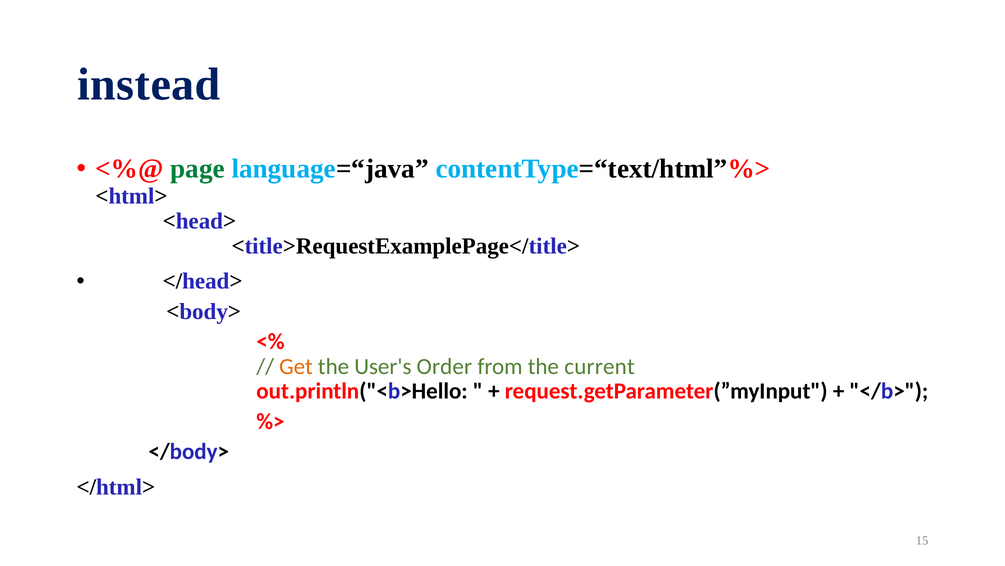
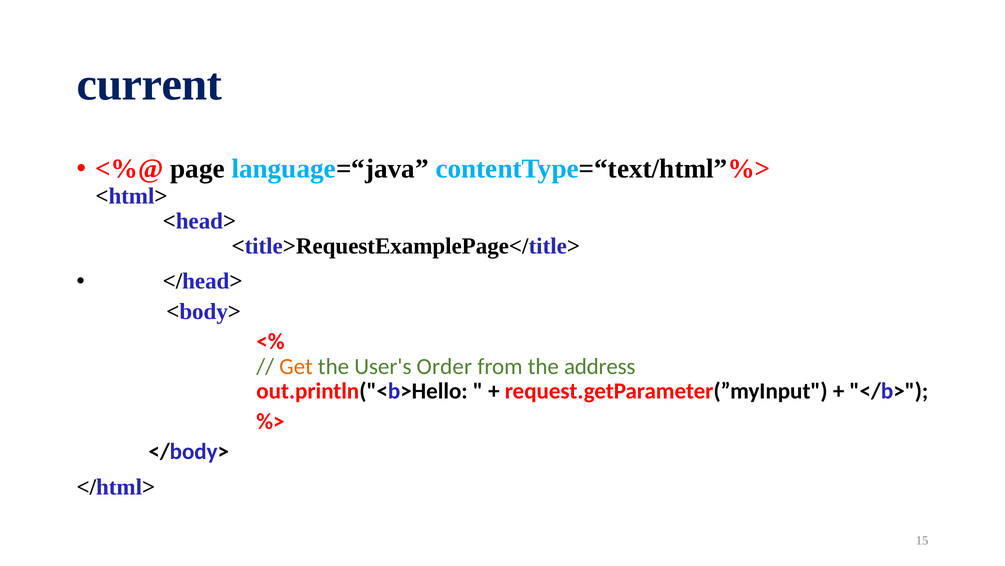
instead: instead -> current (149, 84)
page colour: green -> black (198, 169)
current: current -> address (600, 366)
